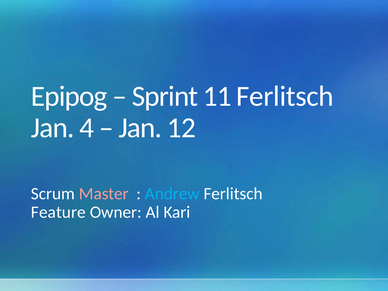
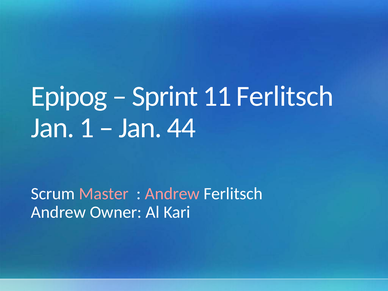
4: 4 -> 1 (87, 128)
12: 12 -> 44 (181, 128)
Andrew colour: light blue -> pink (172, 194)
Feature: Feature -> Andrew (58, 212)
